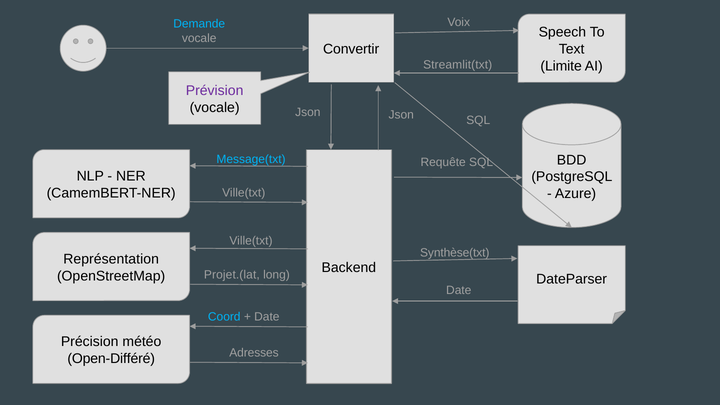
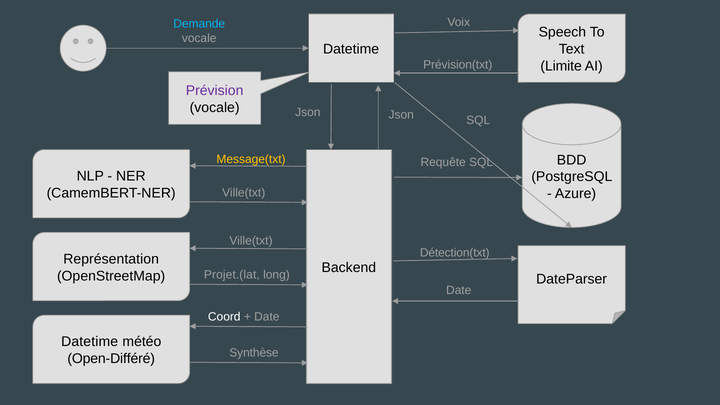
Convertir: Convertir -> Datetime (351, 49)
Streamlit(txt: Streamlit(txt -> Prévision(txt (458, 65)
Message(txt colour: light blue -> yellow (251, 159)
Synthèse(txt: Synthèse(txt -> Détection(txt (455, 253)
Coord colour: light blue -> white (224, 317)
Précision: Précision -> Datetime (90, 342)
Adresses: Adresses -> Synthèse (254, 353)
